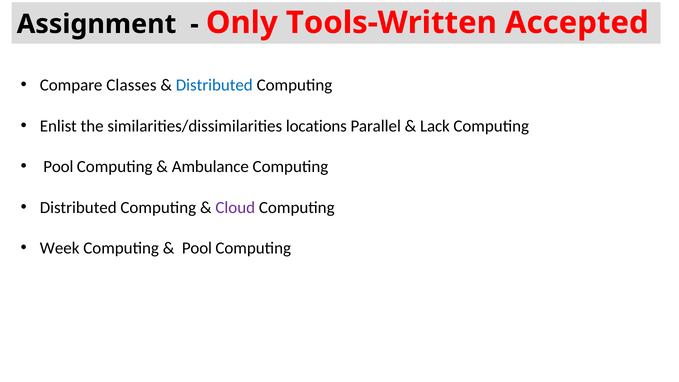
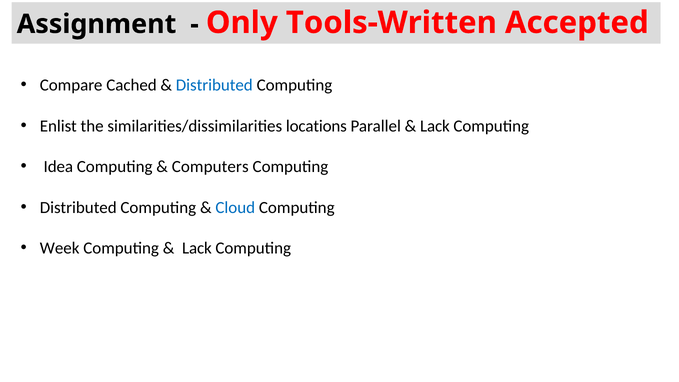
Classes: Classes -> Cached (132, 85)
Pool: Pool -> Idea (58, 167)
Ambulance: Ambulance -> Computers (210, 167)
Cloud colour: purple -> blue (235, 207)
Pool: Pool -> Lack (197, 248)
